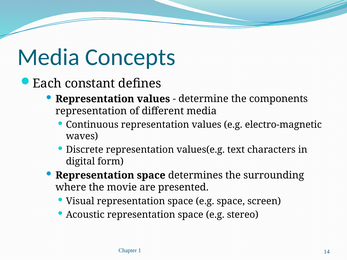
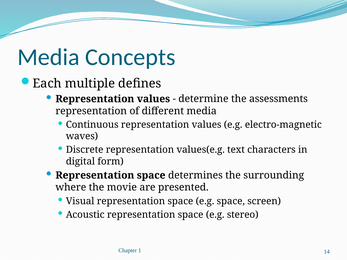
constant: constant -> multiple (90, 84)
components: components -> assessments (278, 99)
